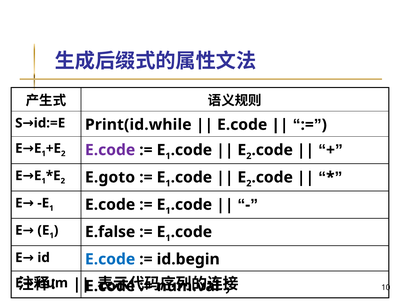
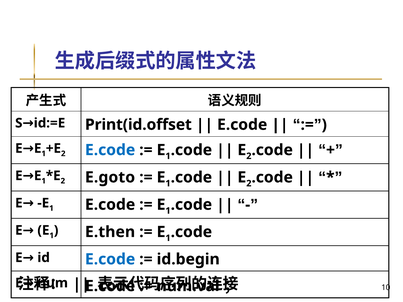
Print(id.while: Print(id.while -> Print(id.offset (138, 125)
E.code colour: purple -> blue (110, 150)
E.false: E.false -> E.then (110, 232)
